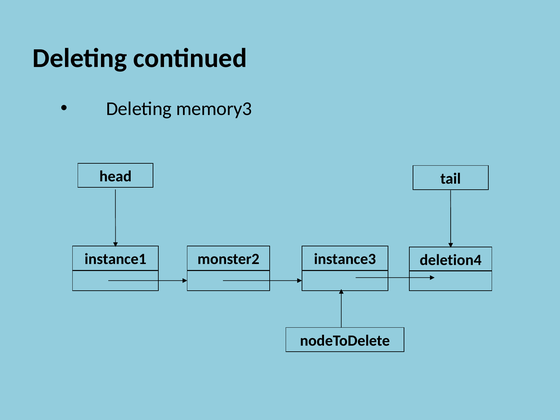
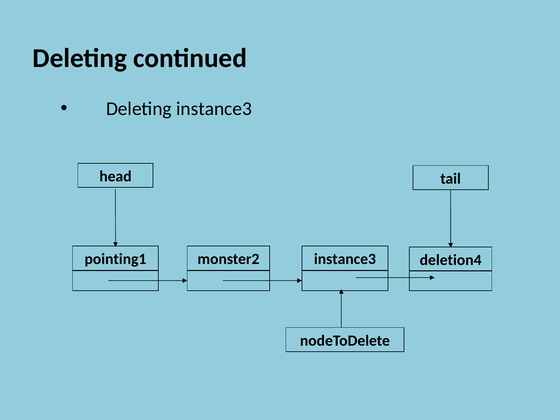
Deleting memory3: memory3 -> instance3 (214, 109)
instance1: instance1 -> pointing1 (115, 259)
